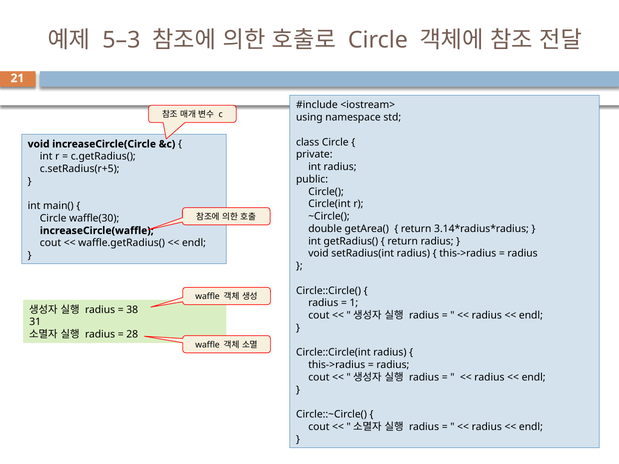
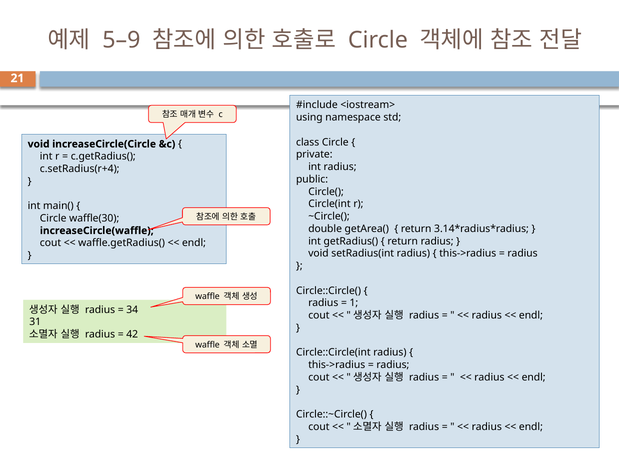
5–3: 5–3 -> 5–9 (121, 40)
c.setRadius(r+5: c.setRadius(r+5 -> c.setRadius(r+4 (80, 169)
38: 38 -> 34 (132, 310)
28: 28 -> 42 (132, 335)
